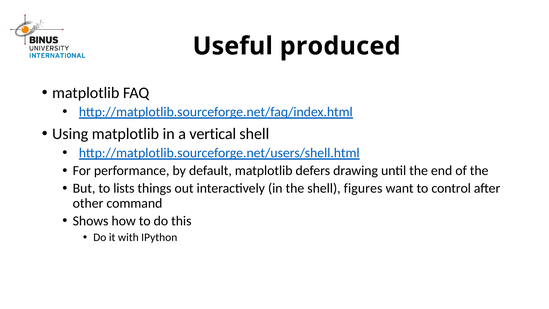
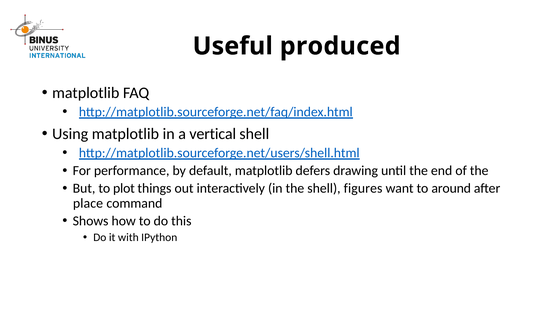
lists: lists -> plot (124, 188)
control: control -> around (451, 188)
other: other -> place (88, 203)
